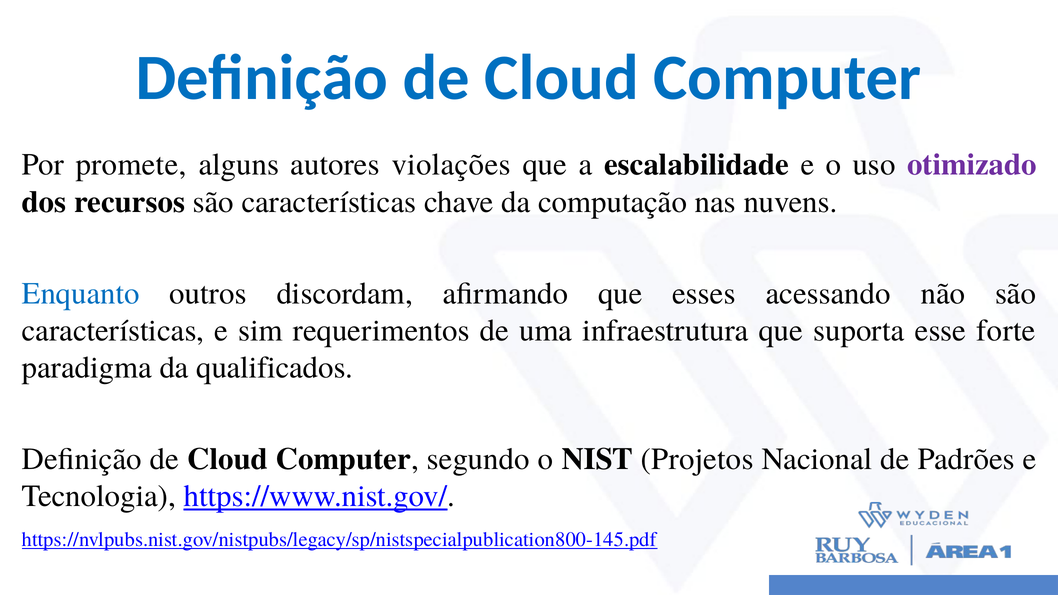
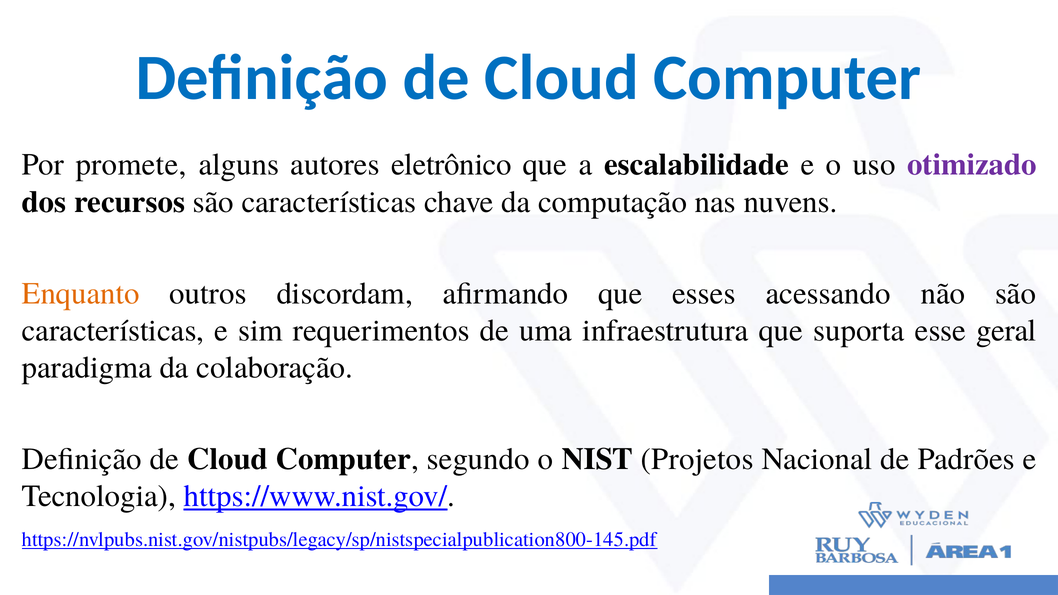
violações: violações -> eletrônico (451, 165)
Enquanto colour: blue -> orange (81, 294)
forte: forte -> geral (1006, 331)
qualificados: qualificados -> colaboração (275, 368)
